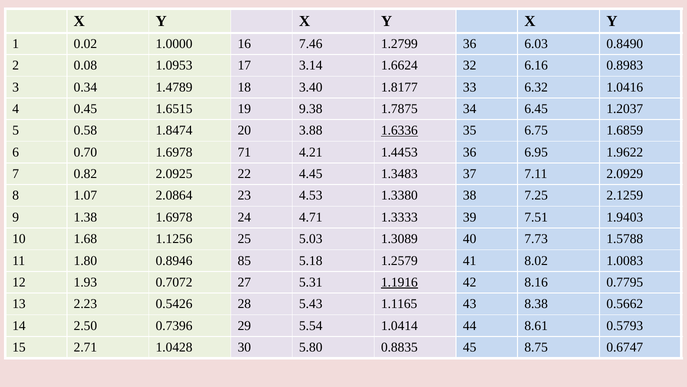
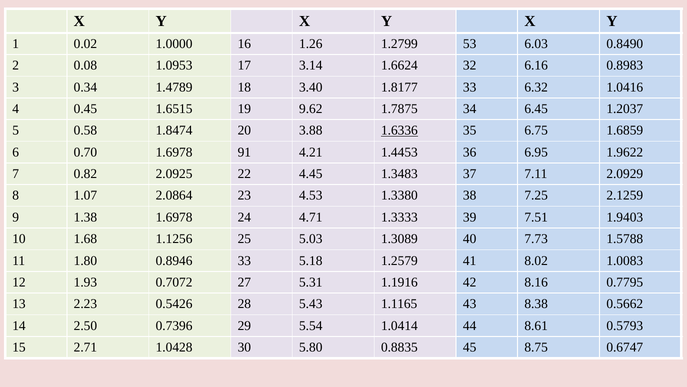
7.46: 7.46 -> 1.26 (311, 44)
1.2799 36: 36 -> 53 (470, 44)
9.38: 9.38 -> 9.62 (311, 109)
71: 71 -> 91 (244, 152)
0.8946 85: 85 -> 33 (244, 260)
1.1916 underline: present -> none (399, 282)
